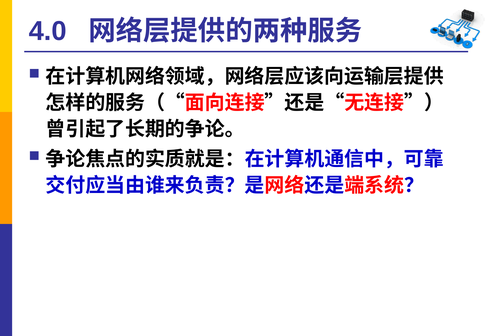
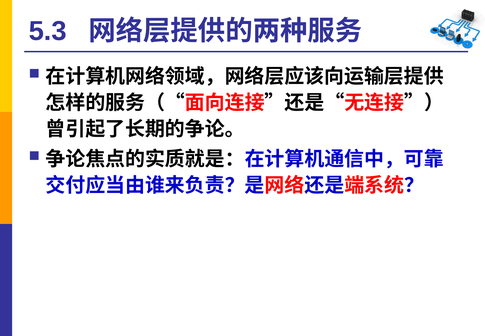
4.0: 4.0 -> 5.3 (48, 31)
